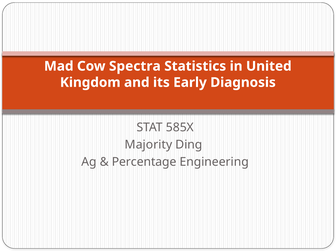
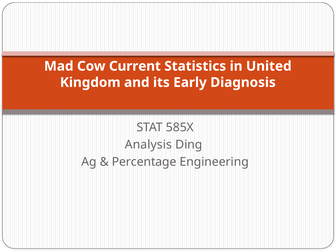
Spectra: Spectra -> Current (135, 66)
Majority: Majority -> Analysis (148, 145)
